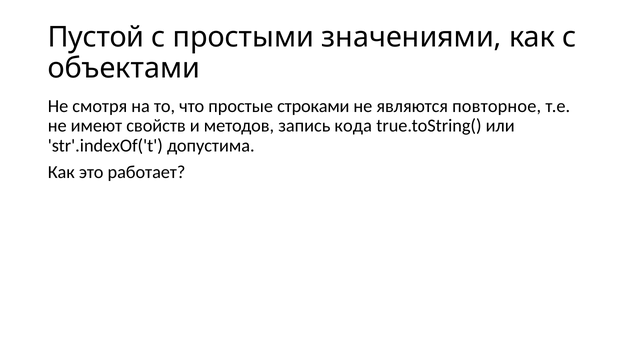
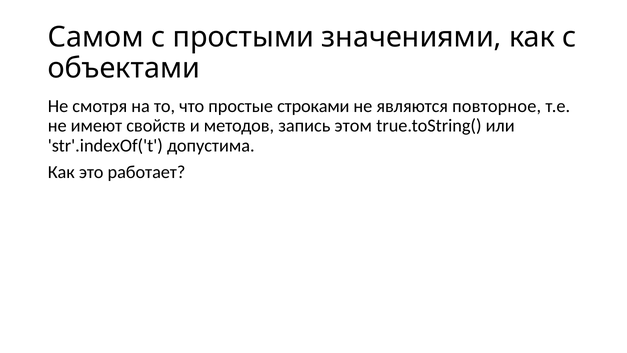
Пустой: Пустой -> Самом (96, 37)
кода: кода -> этом (353, 126)
